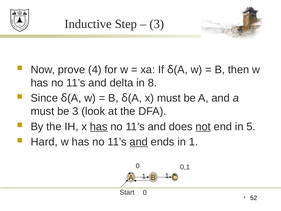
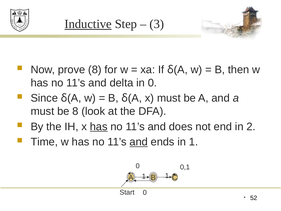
Inductive underline: none -> present (88, 24)
prove 4: 4 -> 8 (95, 70)
in 8: 8 -> 0 (152, 83)
be 3: 3 -> 8 (75, 111)
not underline: present -> none (203, 126)
5: 5 -> 2 (251, 126)
Hard: Hard -> Time (44, 142)
